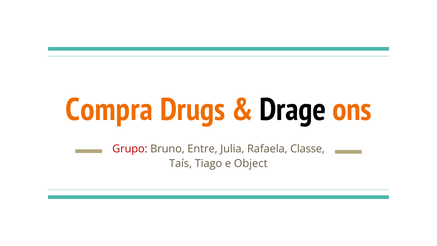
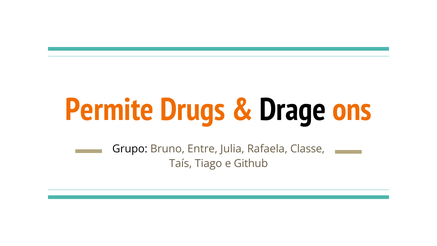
Compra: Compra -> Permite (109, 110)
Grupo colour: red -> black (130, 149)
Object: Object -> Github (251, 163)
